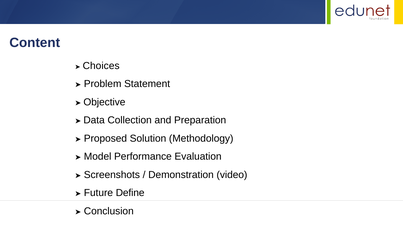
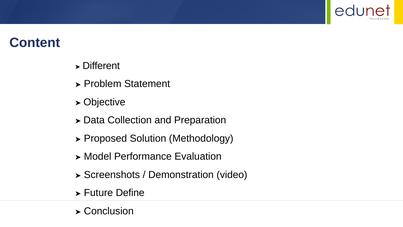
Choices: Choices -> Different (101, 66)
